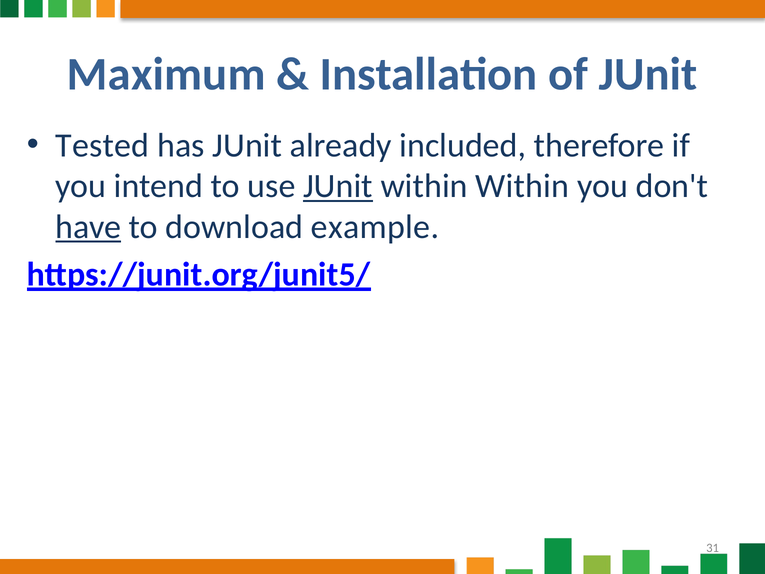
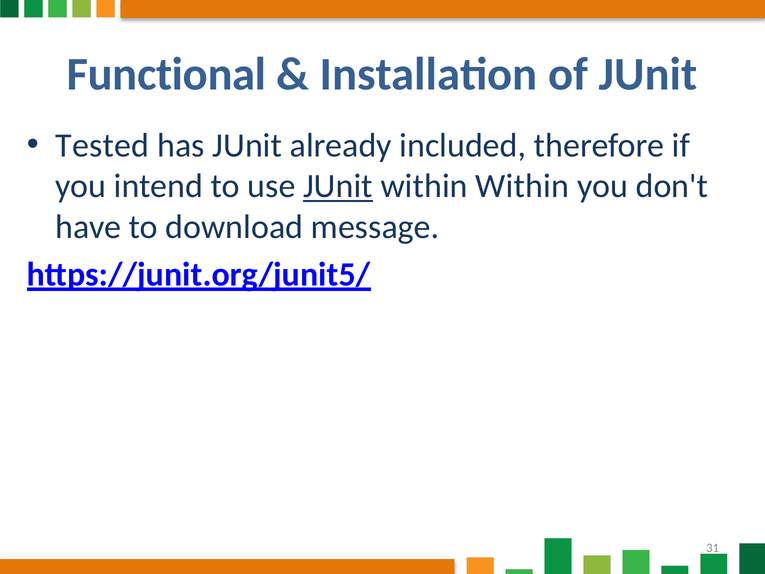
Maximum: Maximum -> Functional (167, 74)
have underline: present -> none (88, 227)
example: example -> message (375, 227)
